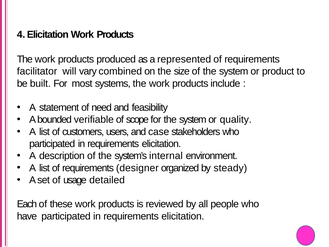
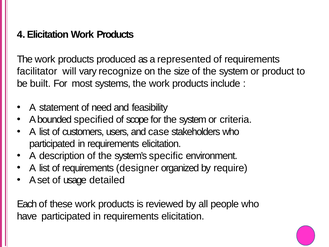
combined: combined -> recognize (120, 71)
verifiable: verifiable -> specified (94, 120)
quality: quality -> criteria (236, 120)
internal: internal -> specific (166, 156)
steady: steady -> require (230, 168)
